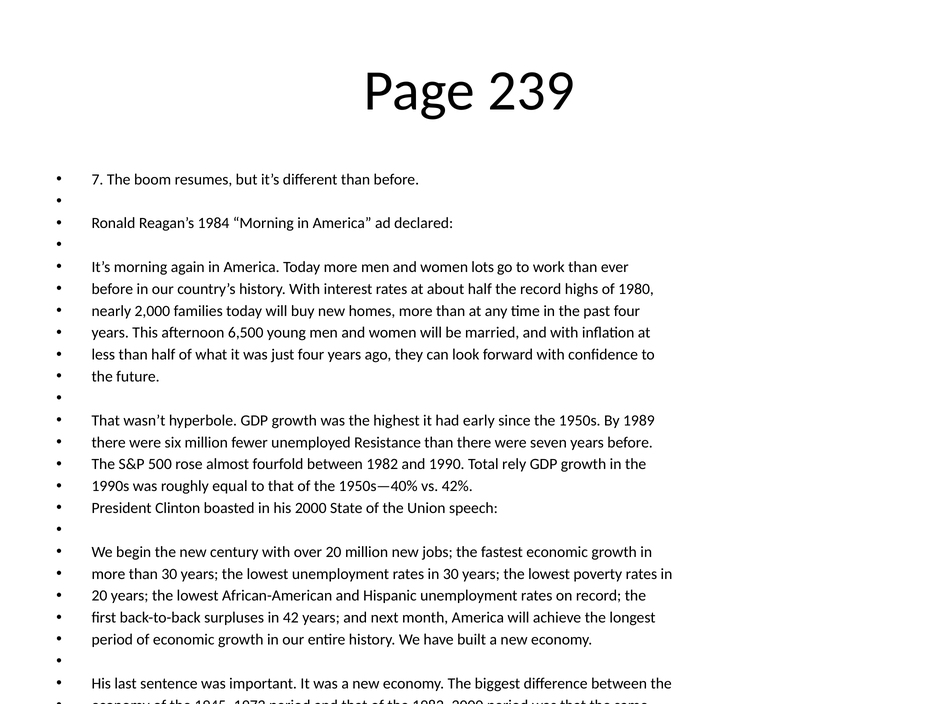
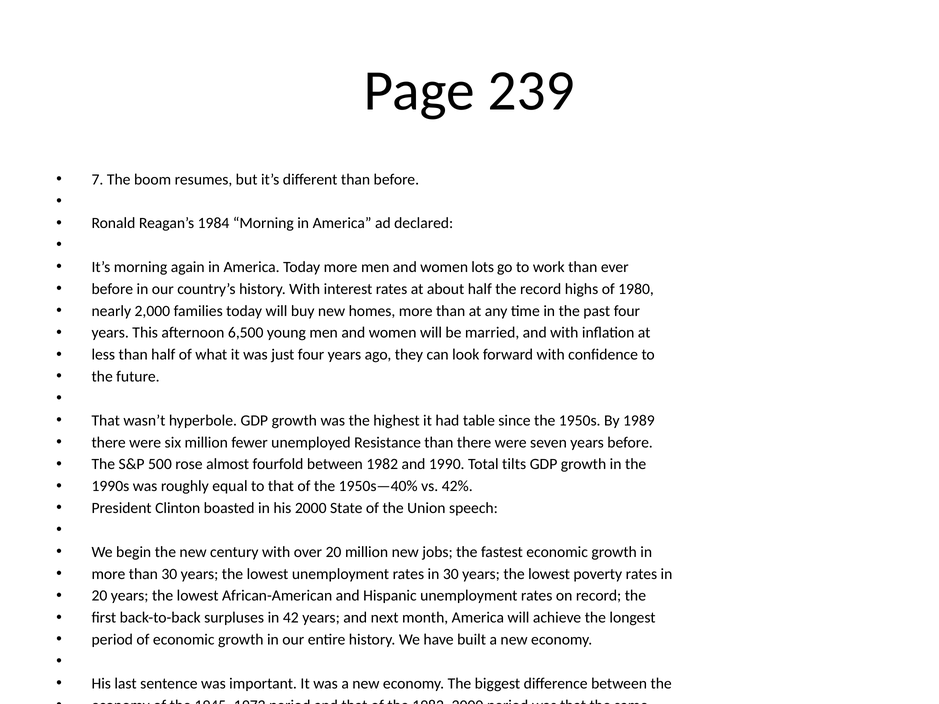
early: early -> table (479, 421)
rely: rely -> tilts (514, 464)
